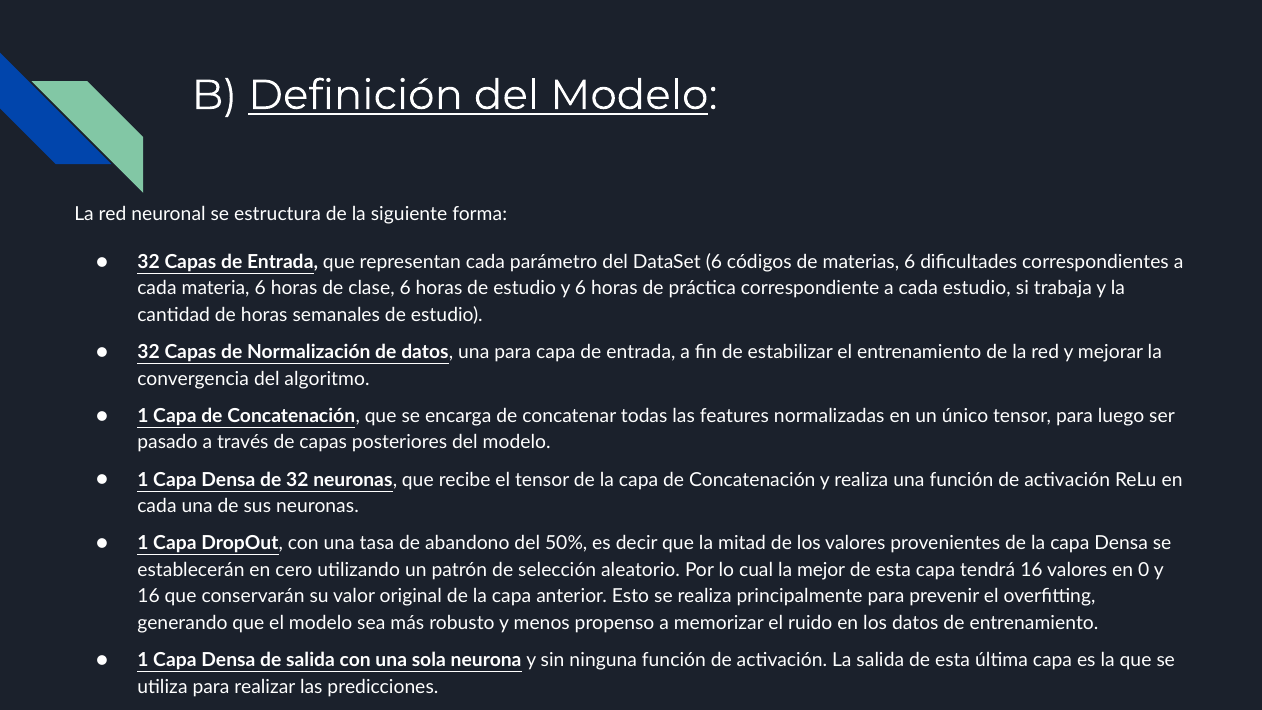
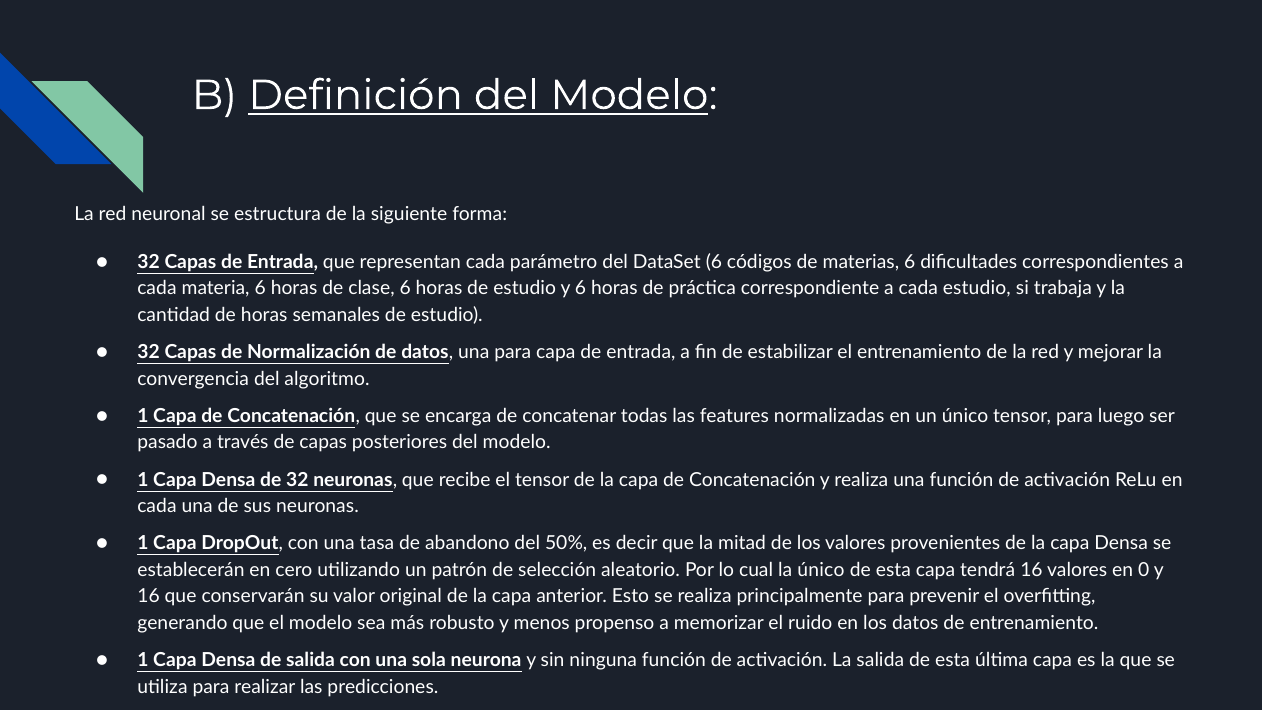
la mejor: mejor -> único (821, 570)
